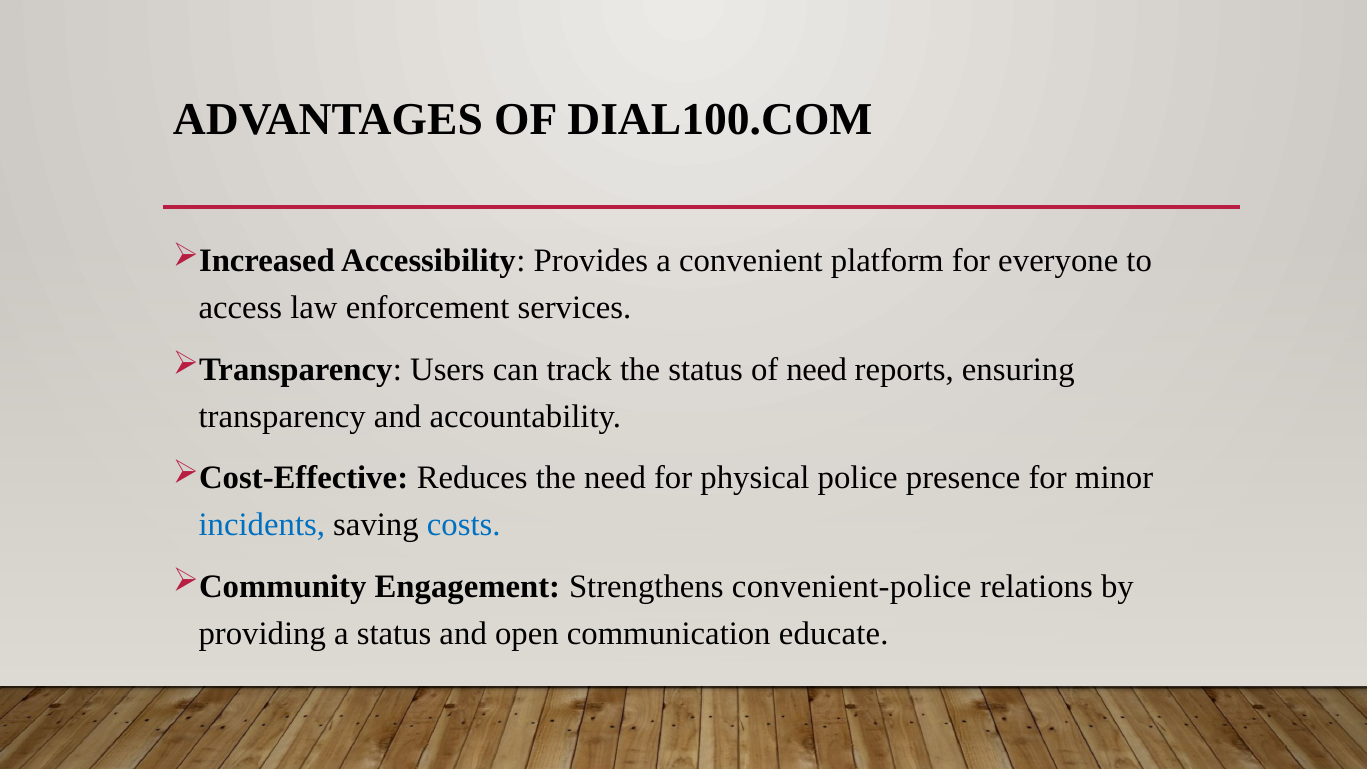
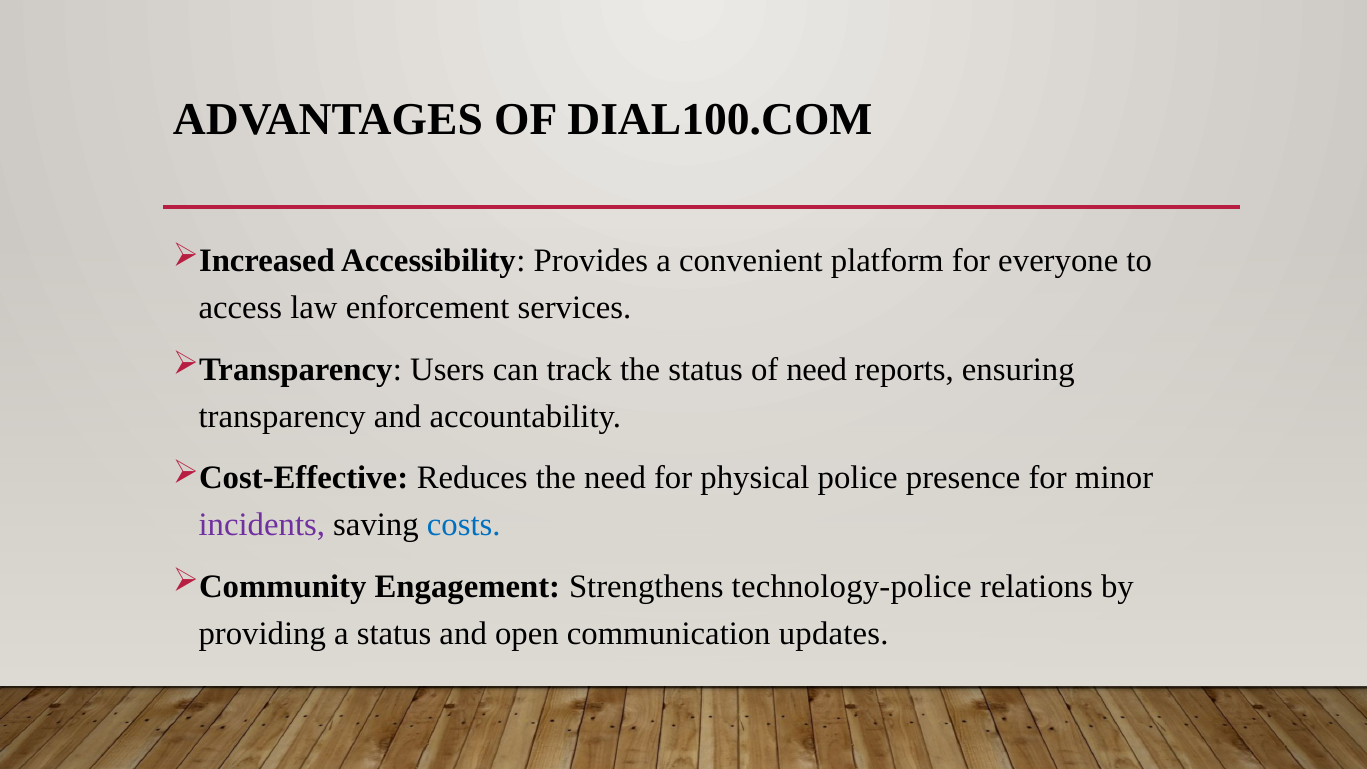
incidents colour: blue -> purple (262, 525)
convenient-police: convenient-police -> technology-police (852, 586)
educate: educate -> updates (834, 633)
